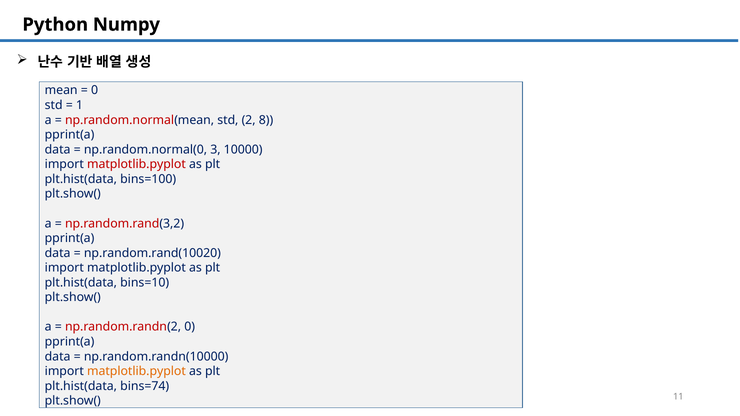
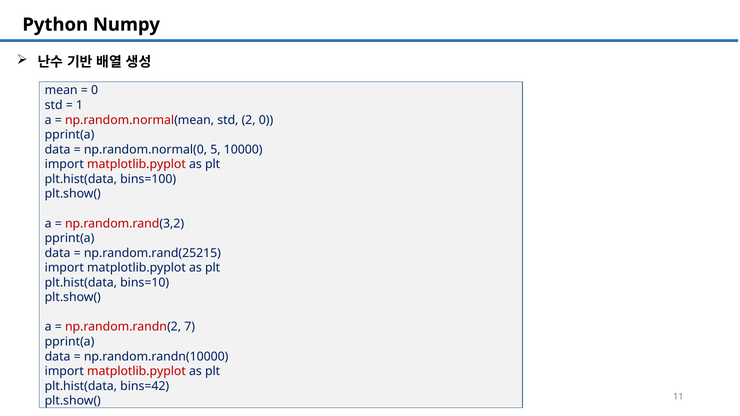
2 8: 8 -> 0 (266, 120)
3: 3 -> 5 (215, 150)
np.random.rand(10020: np.random.rand(10020 -> np.random.rand(25215 (152, 253)
np.random.randn(2 0: 0 -> 7 (190, 327)
matplotlib.pyplot colour: orange -> red (136, 371)
bins=74: bins=74 -> bins=42 (145, 386)
